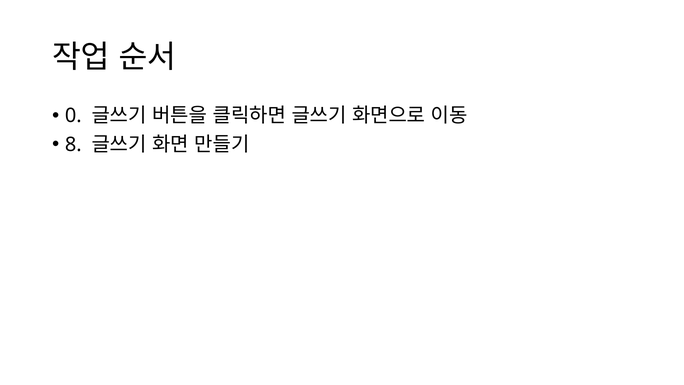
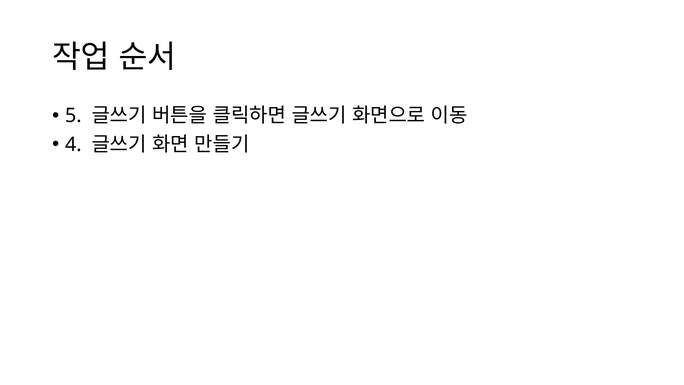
0: 0 -> 5 (73, 116)
8: 8 -> 4 (73, 144)
